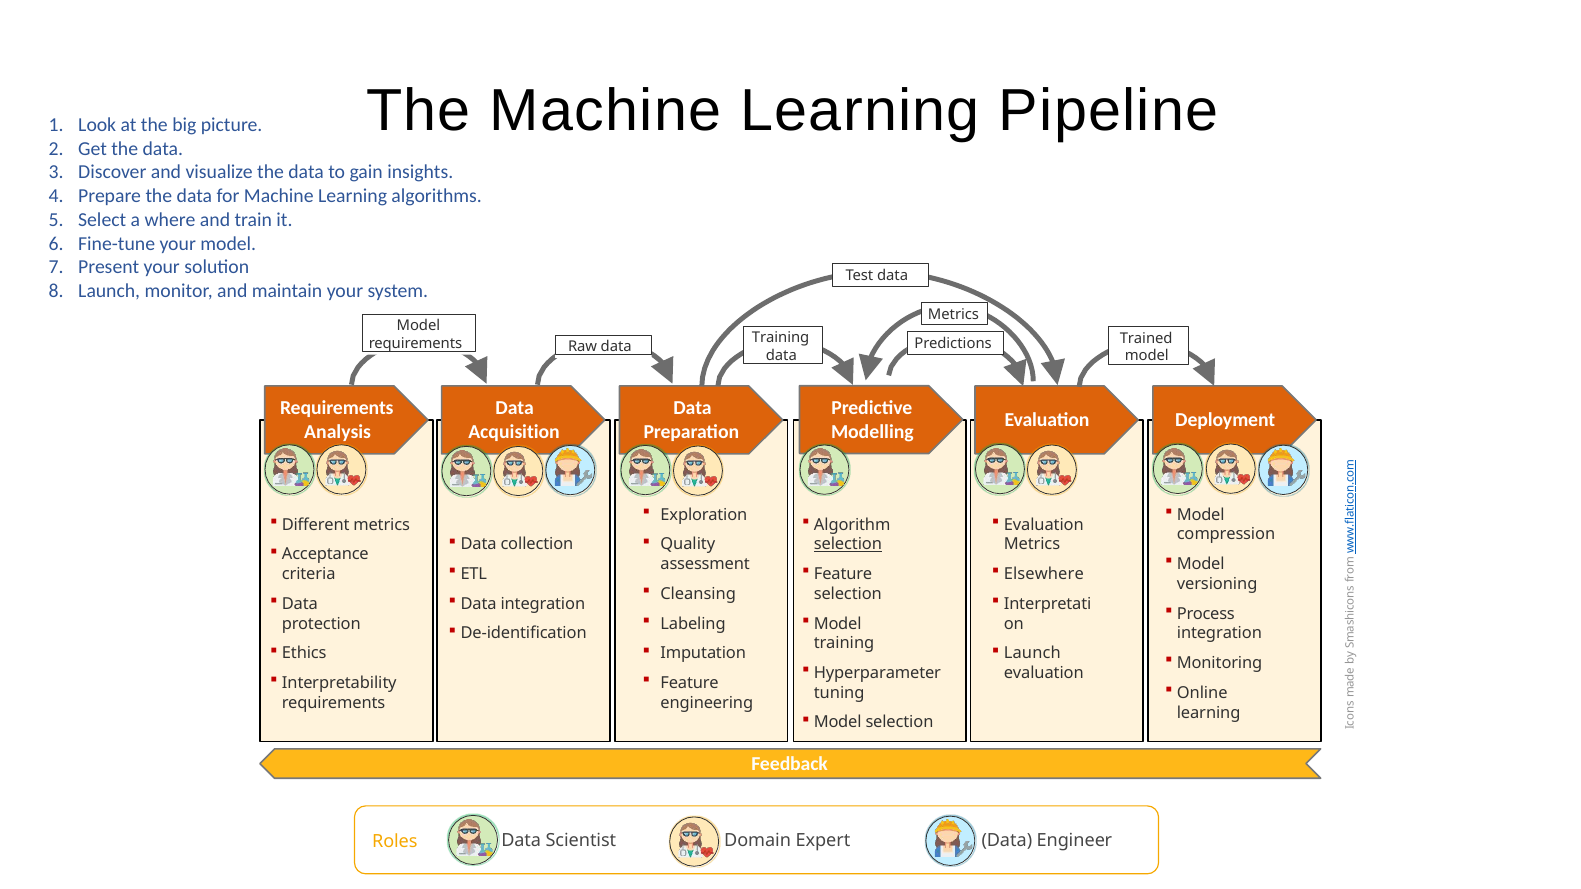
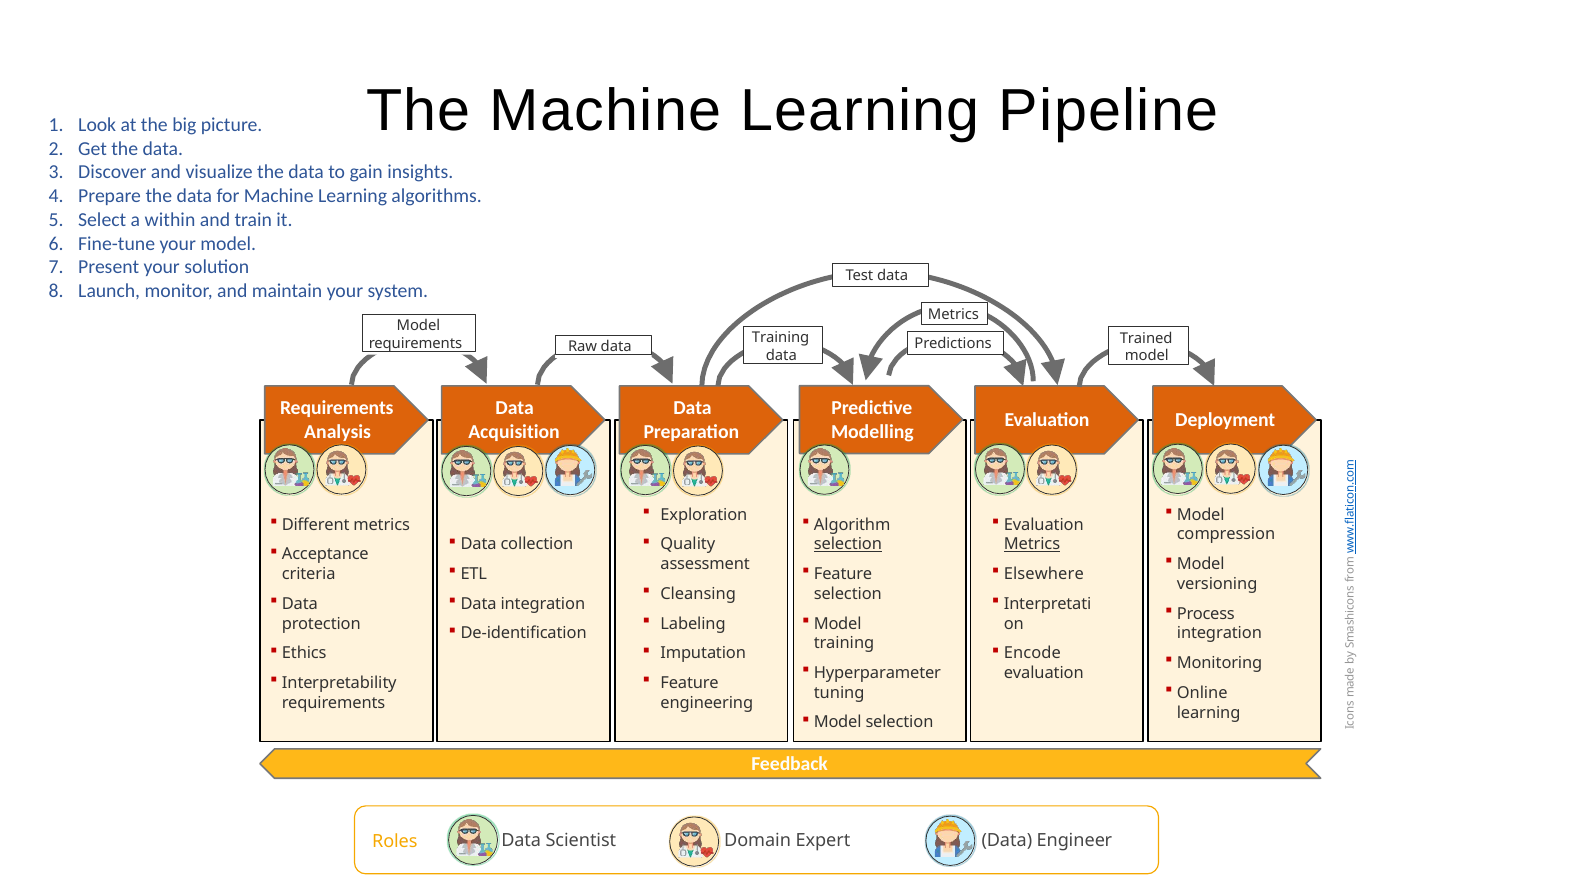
where: where -> within (170, 220)
Metrics underline: none -> present (1032, 545)
Launch: Launch -> Encode (1032, 653)
